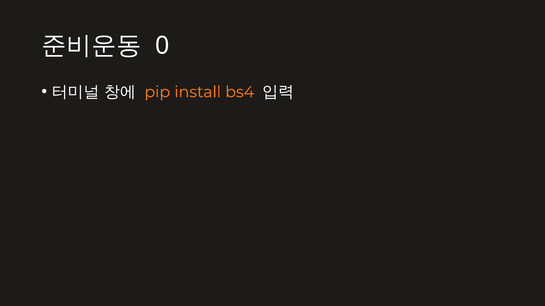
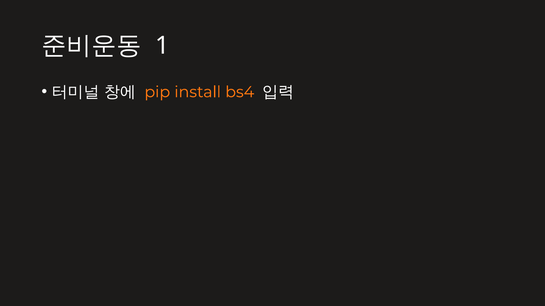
0: 0 -> 1 (162, 46)
